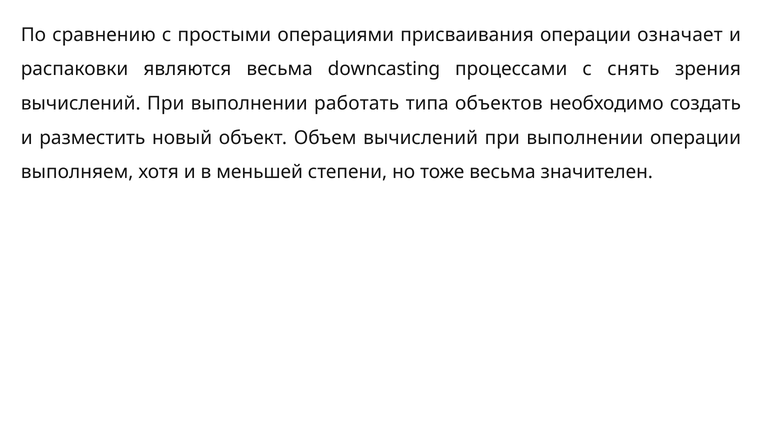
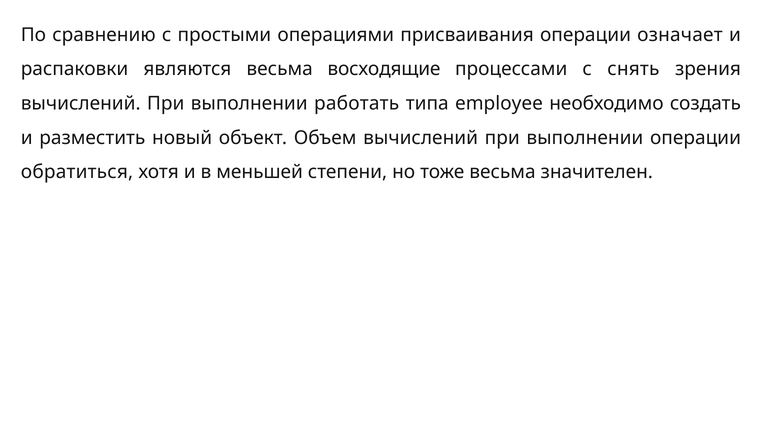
downcasting: downcasting -> восходящие (384, 69)
объектов: объектов -> employee (499, 104)
выполняем: выполняем -> обратиться (77, 172)
